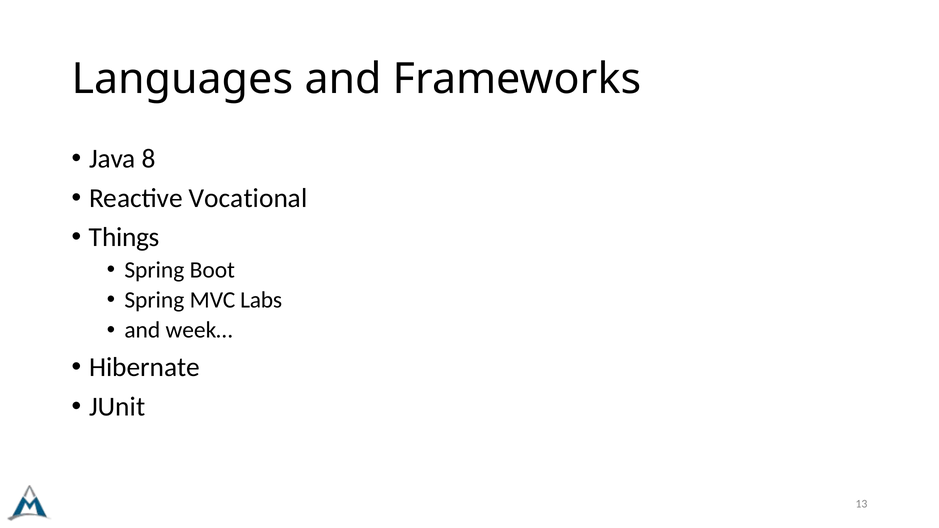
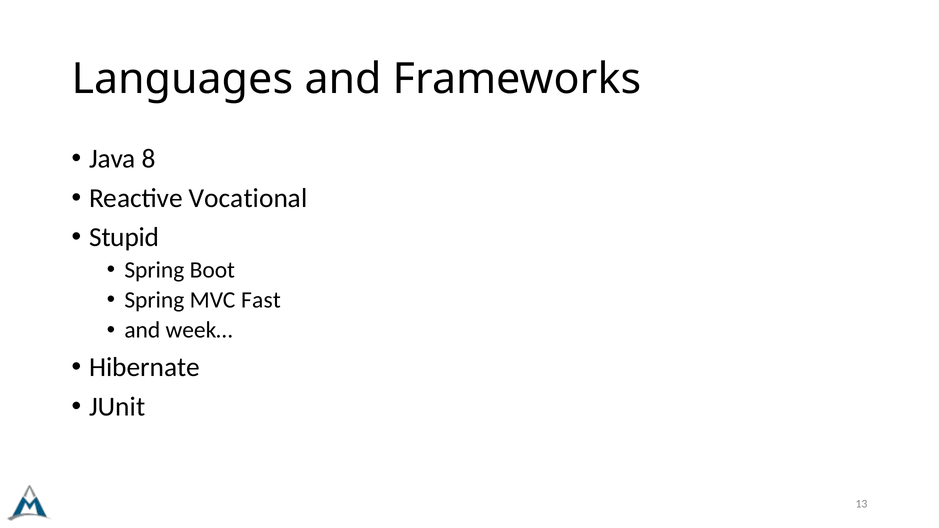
Things: Things -> Stupid (124, 238)
Labs: Labs -> Fast (261, 300)
